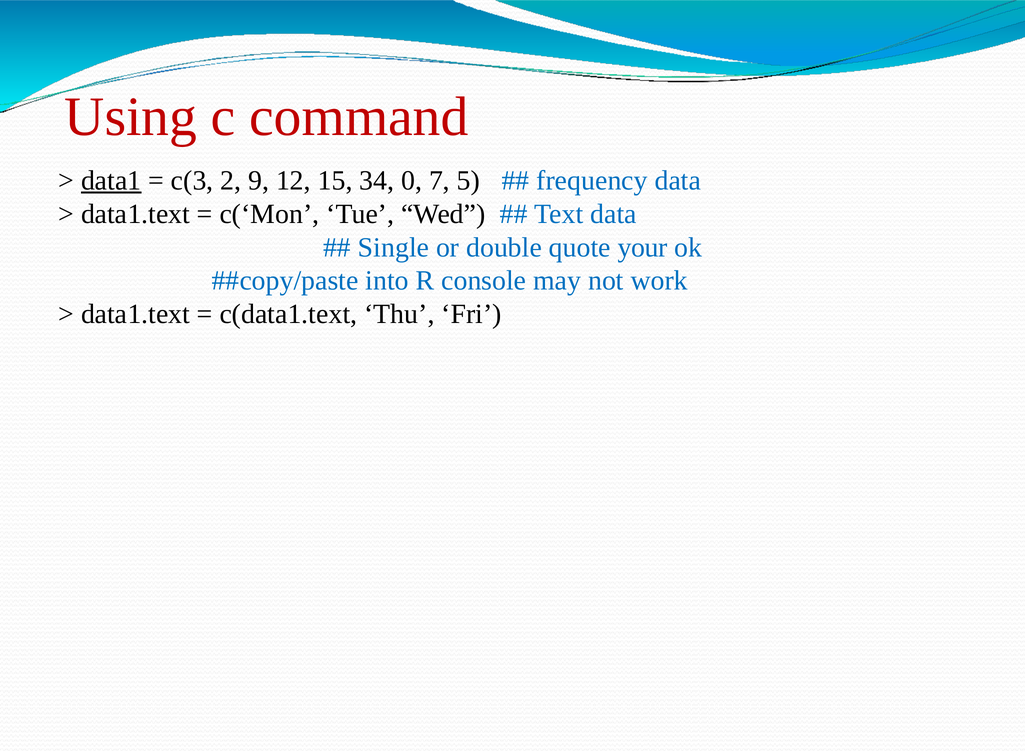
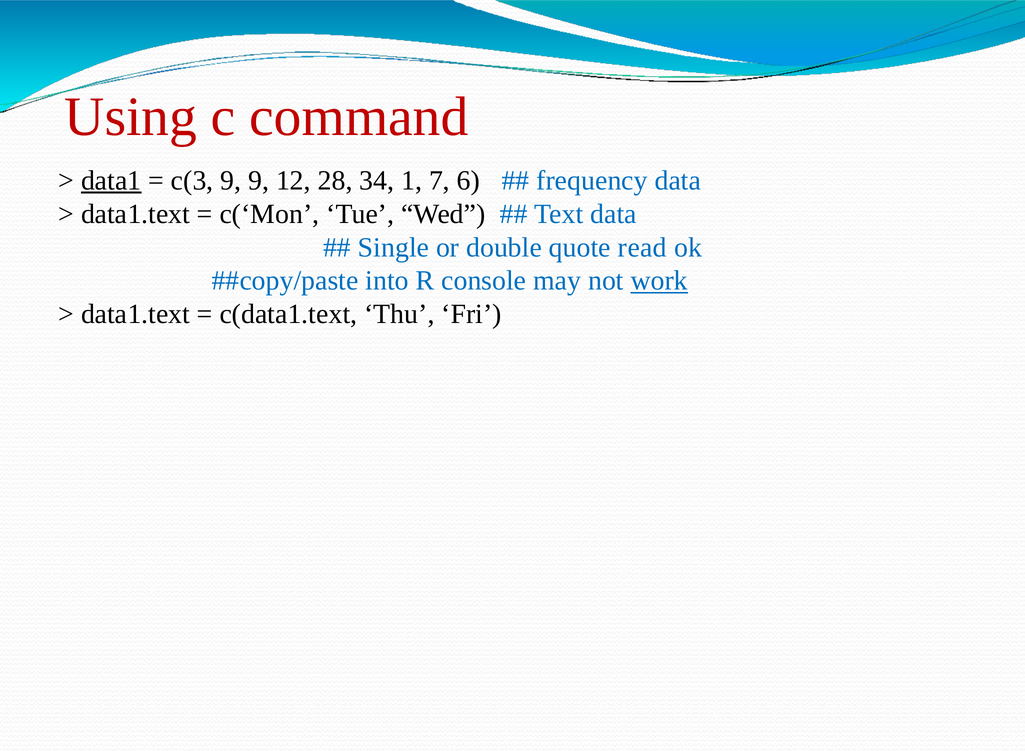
c(3 2: 2 -> 9 (231, 180)
15: 15 -> 28 (335, 180)
0: 0 -> 1 (412, 180)
5: 5 -> 6 (468, 180)
your: your -> read (642, 247)
work underline: none -> present (659, 281)
